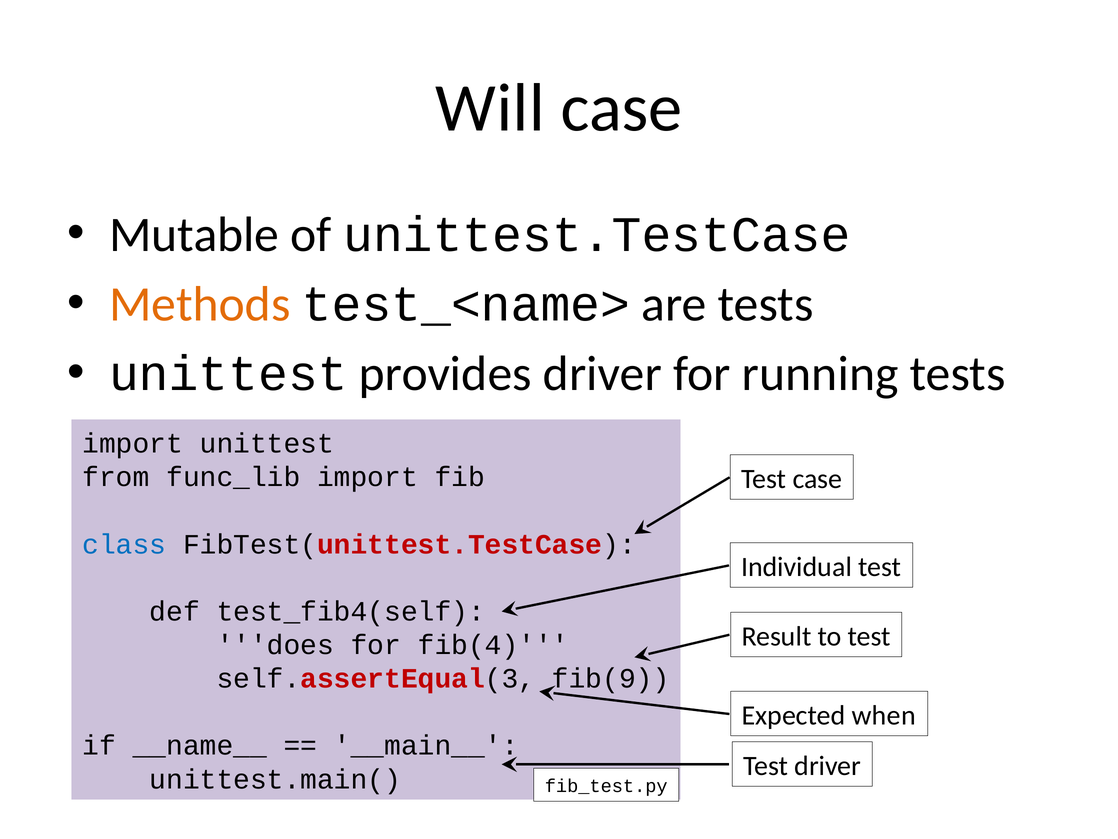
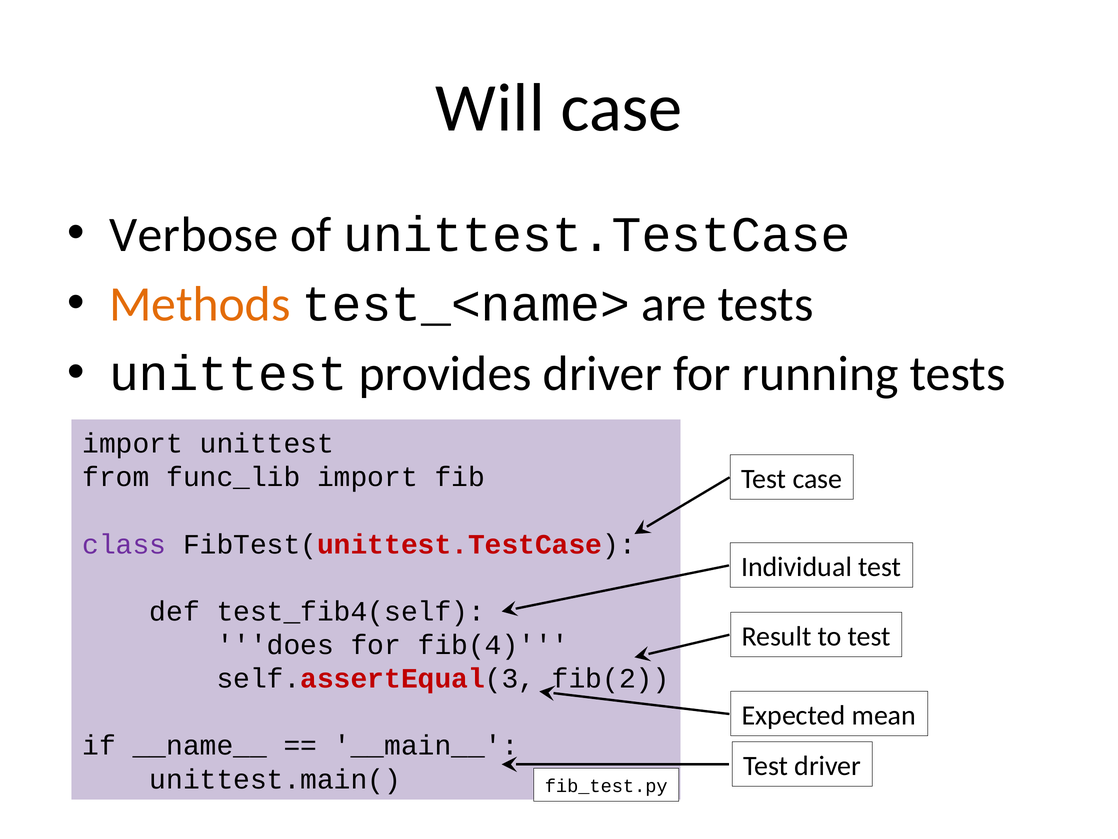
Mutable: Mutable -> Verbose (194, 235)
class colour: blue -> purple (124, 544)
fib(9: fib(9 -> fib(2 (611, 678)
when: when -> mean (884, 715)
